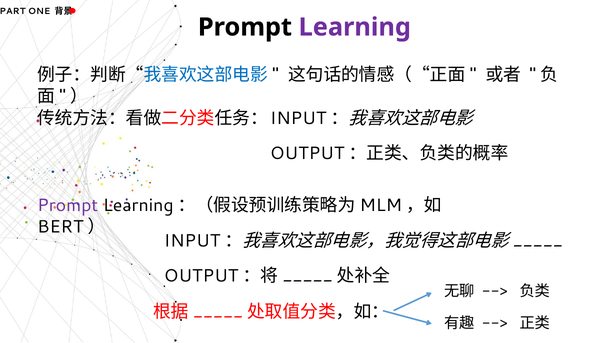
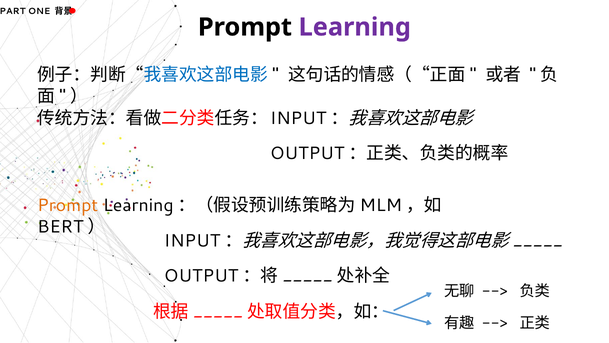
Prompt colour: purple -> orange (68, 205)
